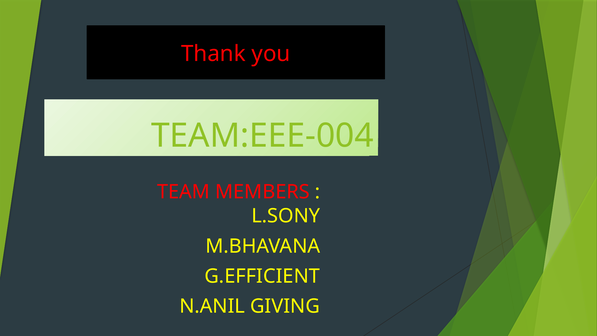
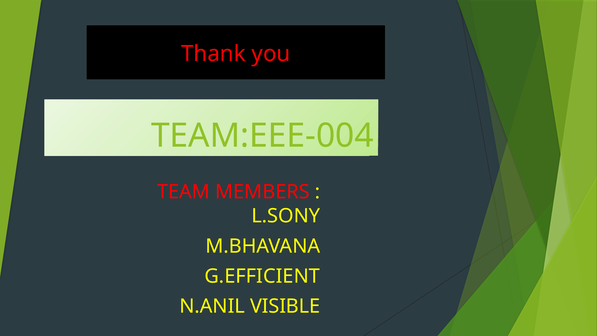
GIVING: GIVING -> VISIBLE (285, 306)
